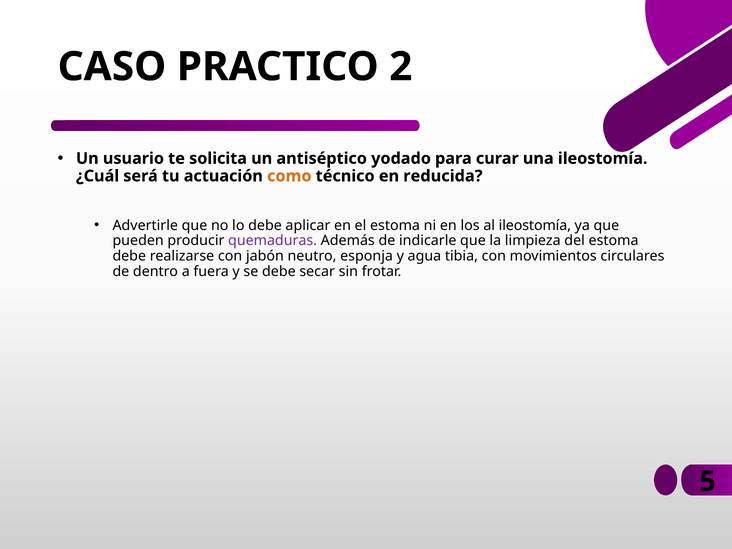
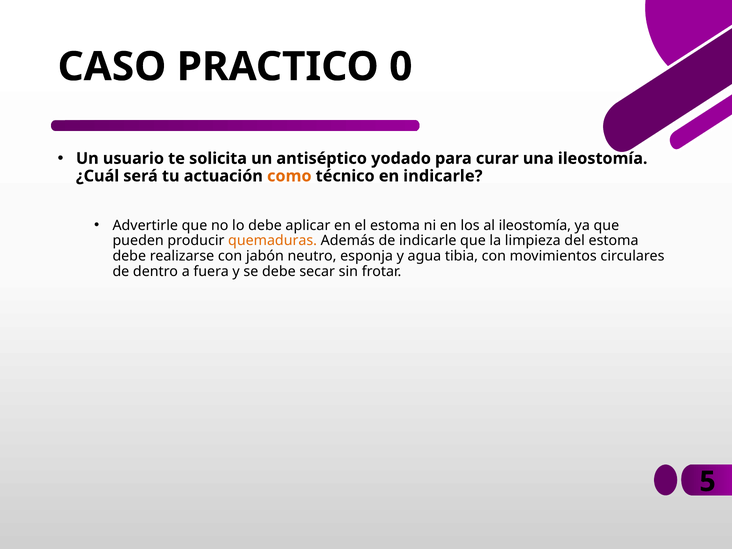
2: 2 -> 0 (401, 67)
en reducida: reducida -> indicarle (443, 176)
quemaduras colour: purple -> orange (273, 241)
